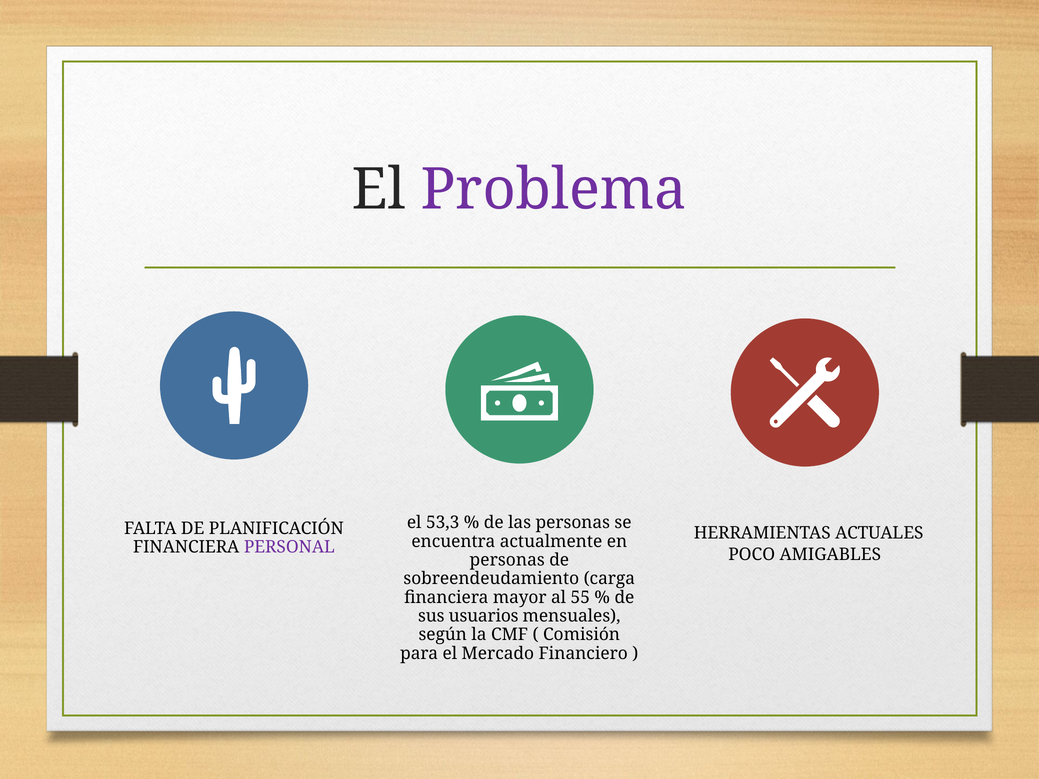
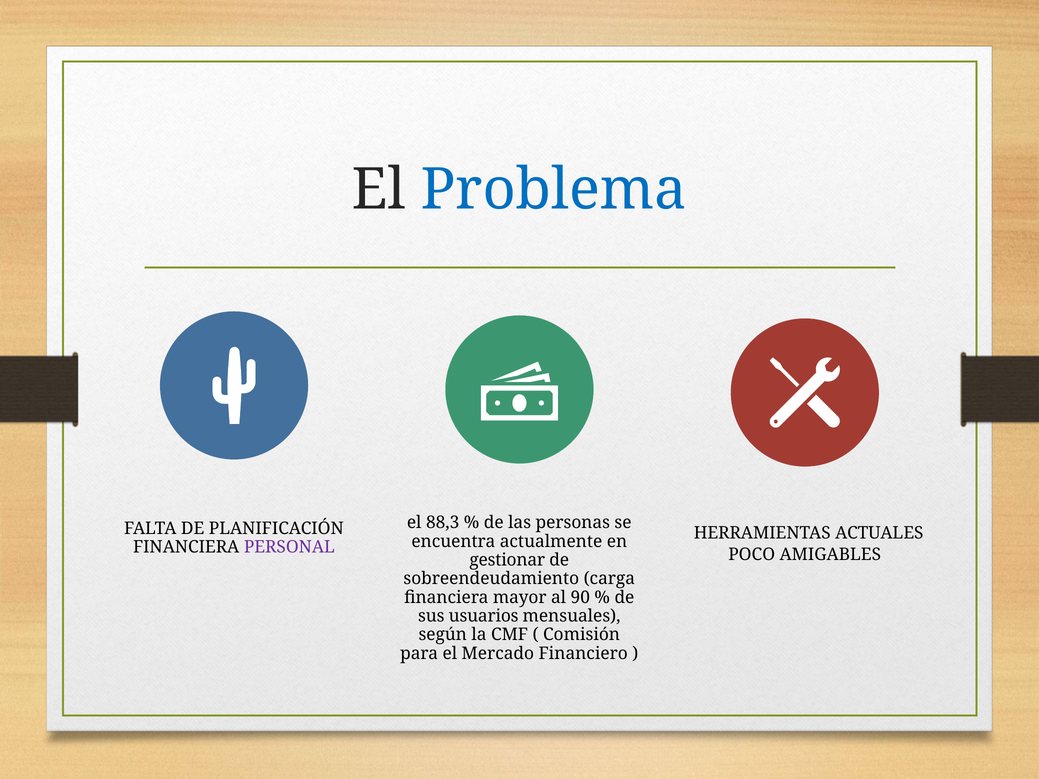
Problema colour: purple -> blue (554, 190)
53,3: 53,3 -> 88,3 (443, 523)
personas: personas -> gestionar (507, 560)
55: 55 -> 90 (580, 598)
